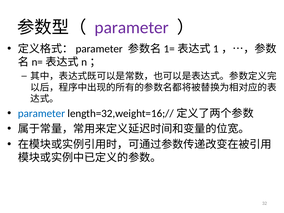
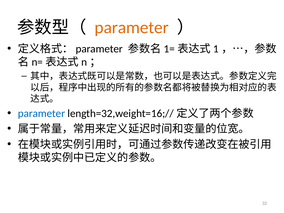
parameter colour: purple -> orange (132, 28)
